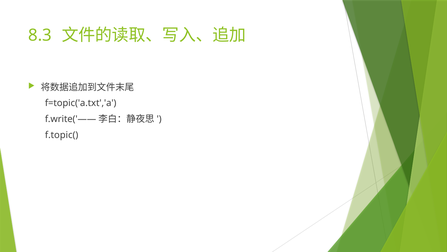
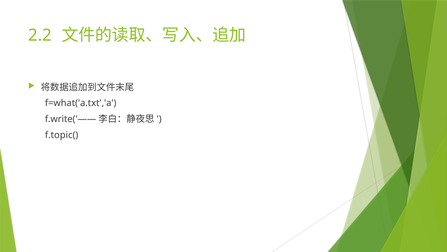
8.3: 8.3 -> 2.2 (40, 35)
f=topic('a.txt','a: f=topic('a.txt','a -> f=what('a.txt','a (81, 103)
